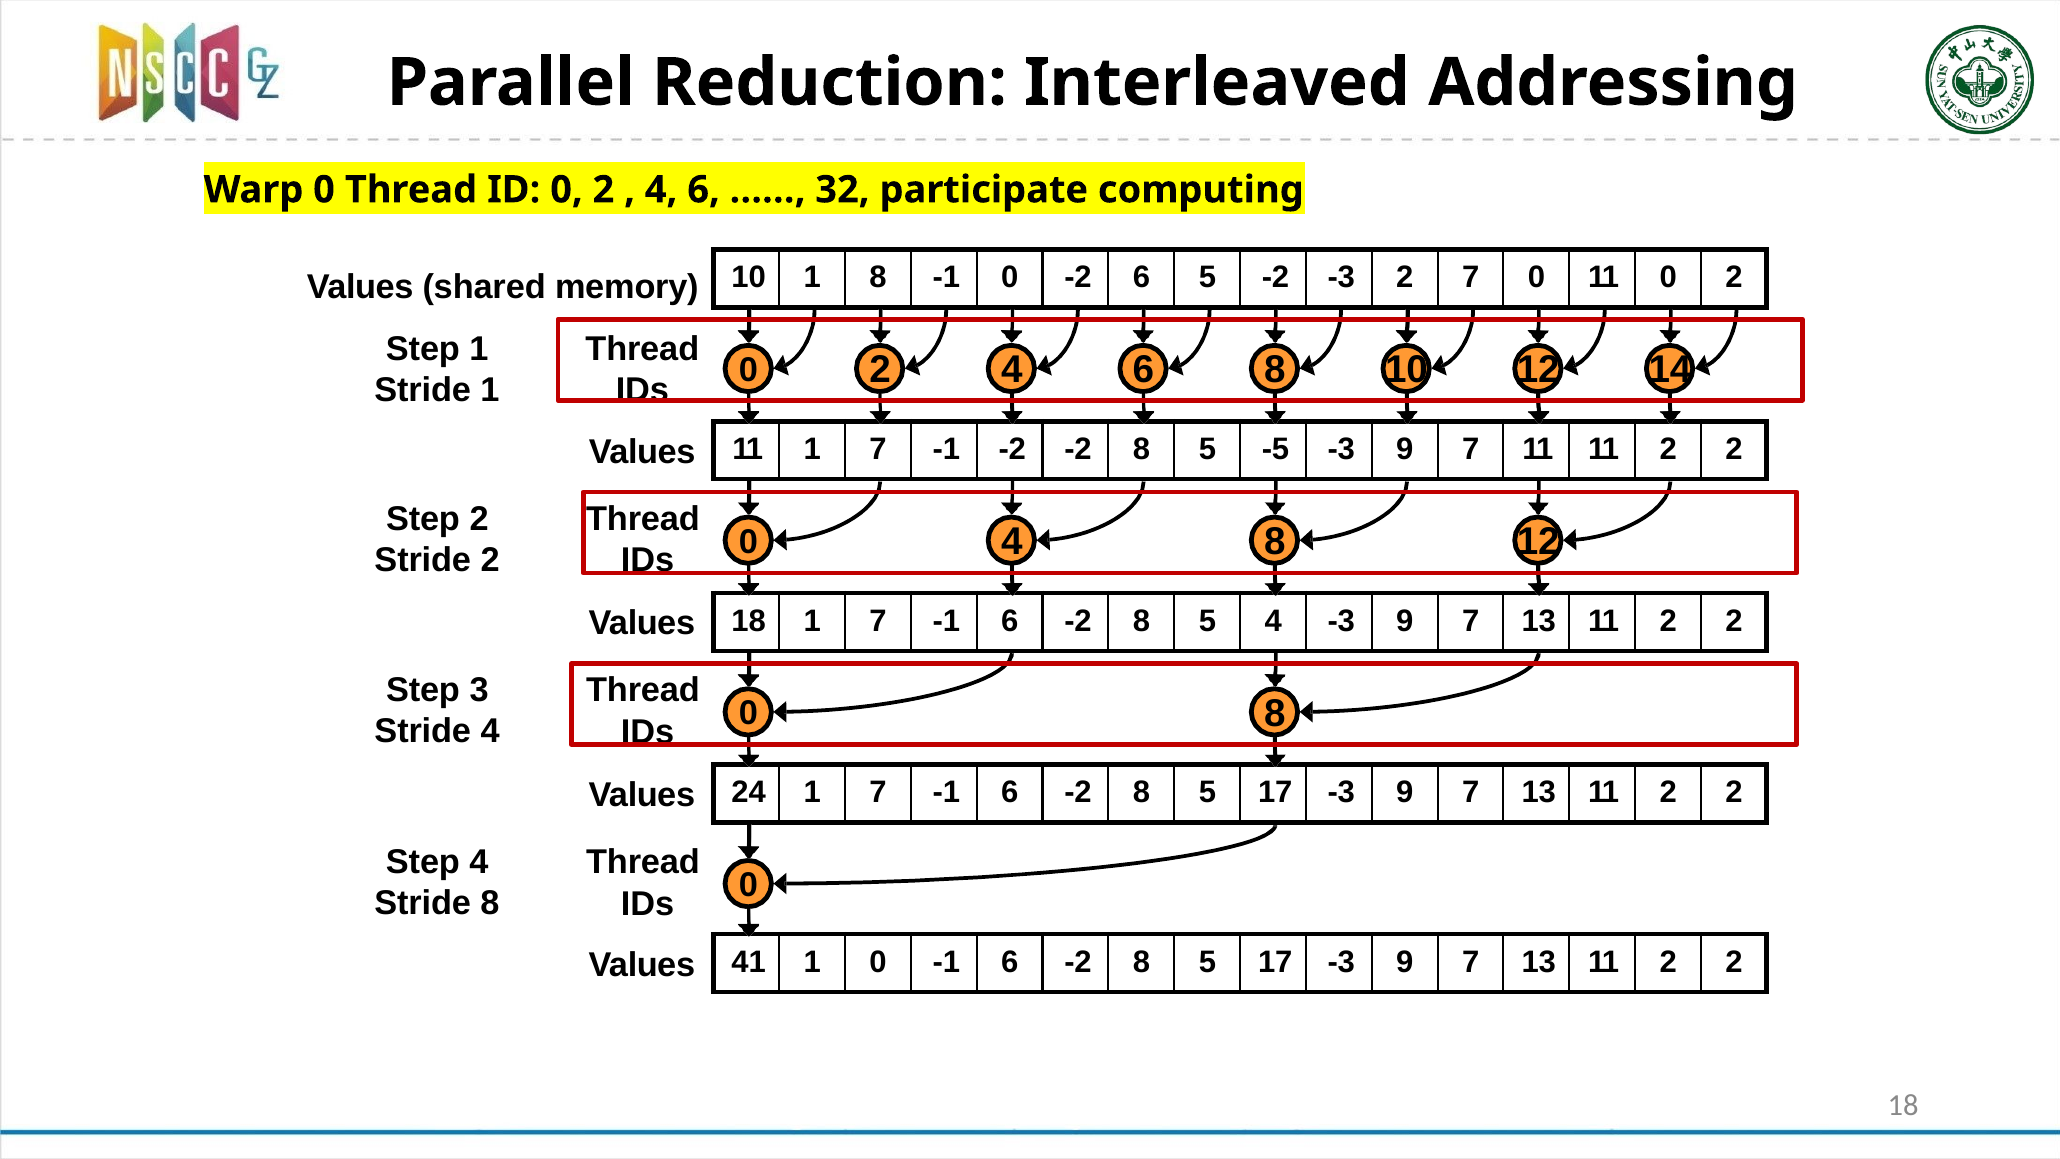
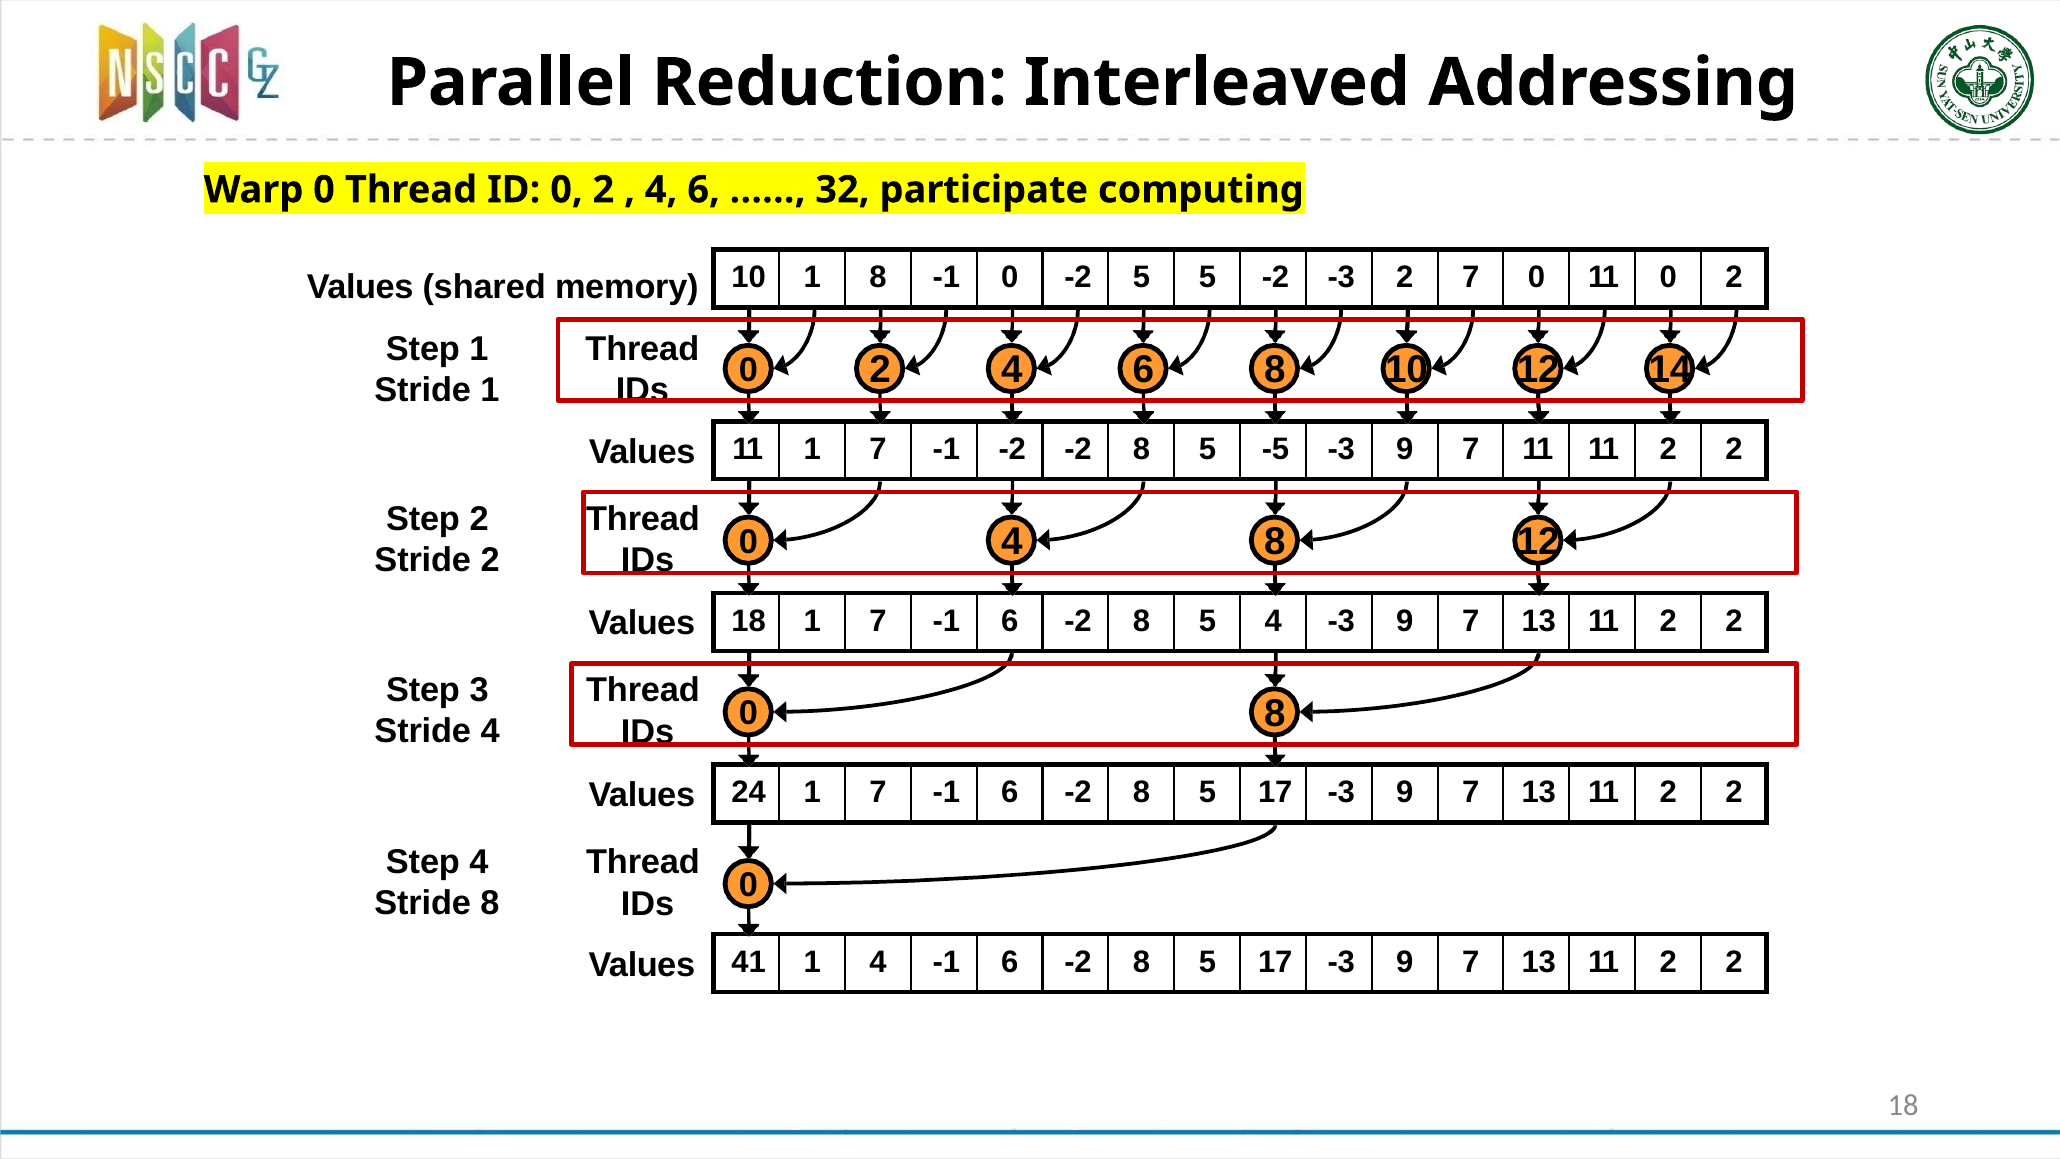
-2 6: 6 -> 5 (1141, 277)
1 0: 0 -> 4 (878, 962)
